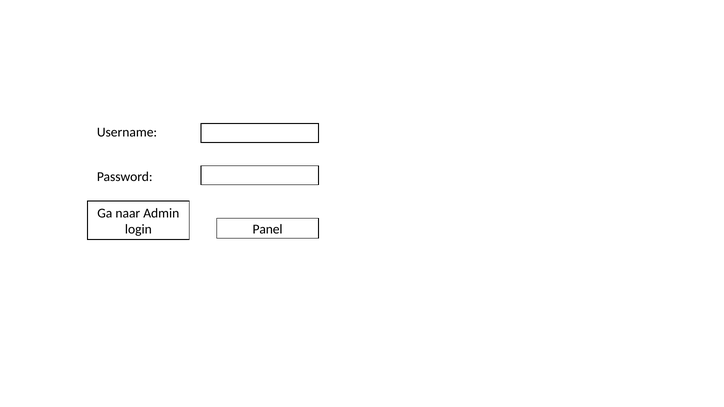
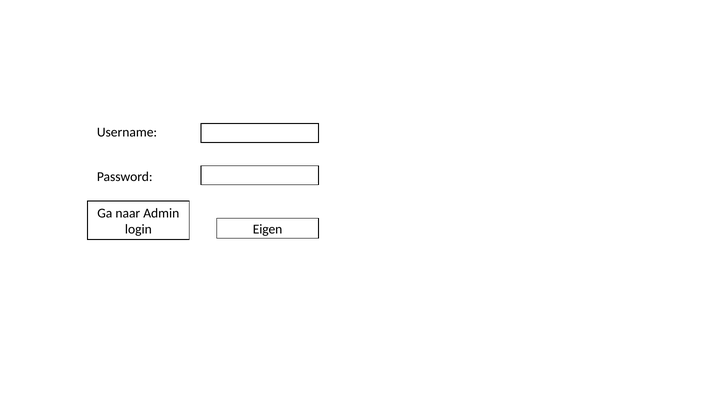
Panel: Panel -> Eigen (268, 229)
